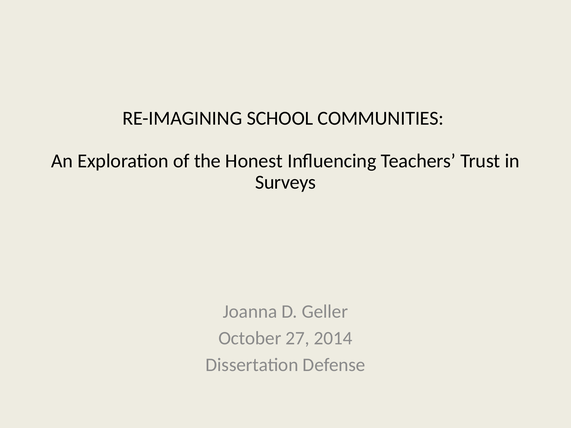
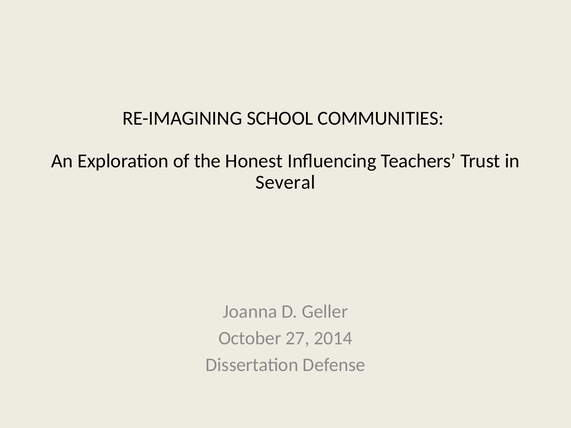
Surveys: Surveys -> Several (285, 183)
